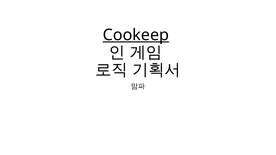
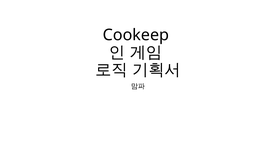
Cookeep underline: present -> none (136, 35)
